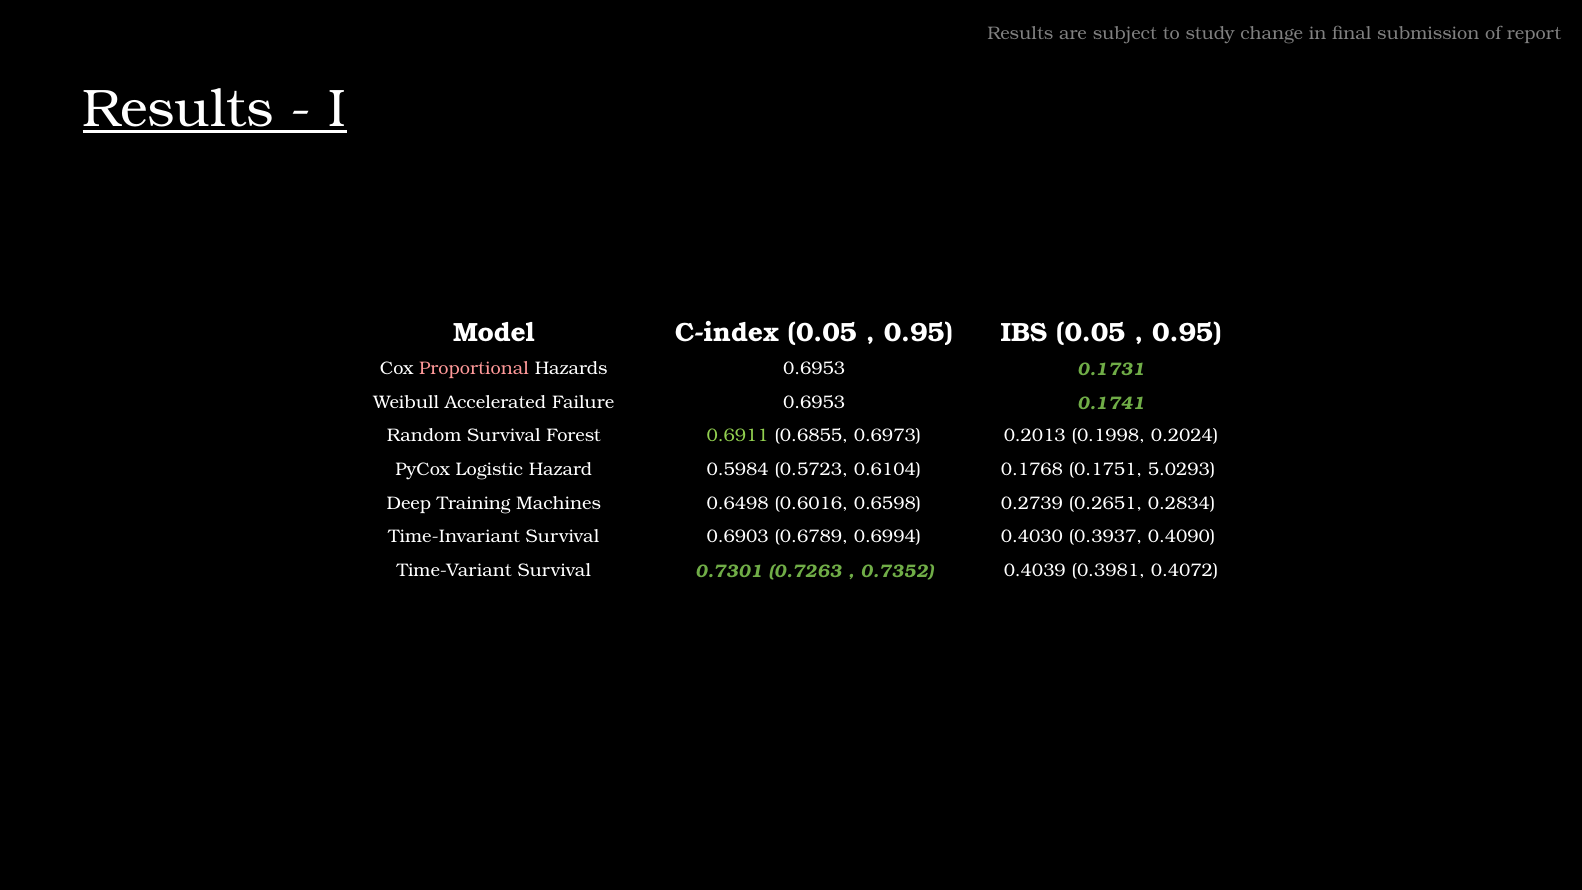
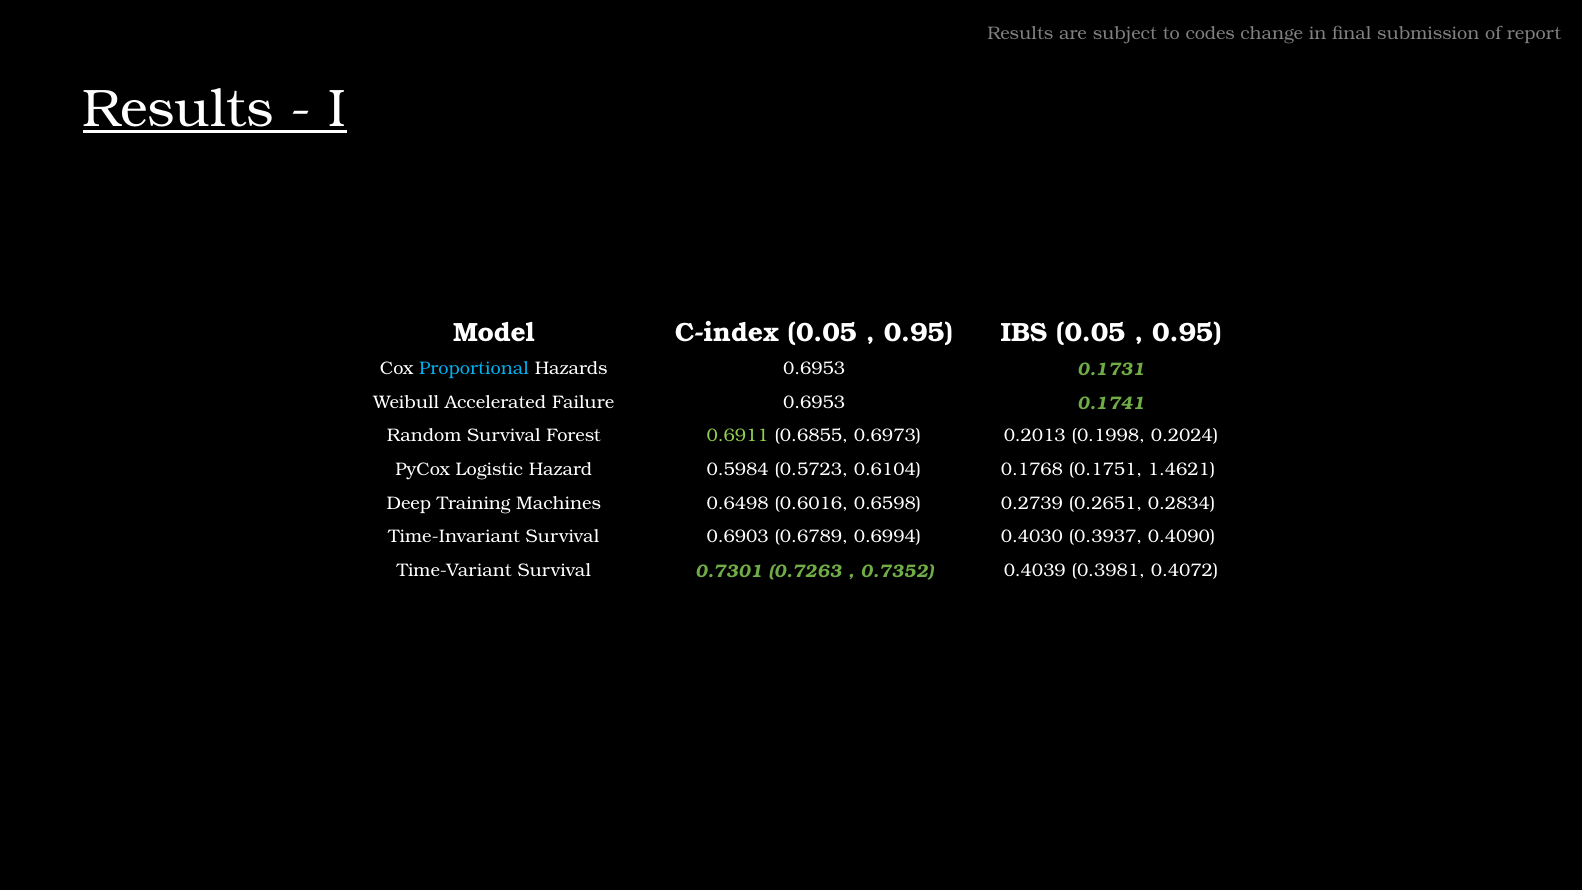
study: study -> codes (1210, 34)
Proportional colour: pink -> light blue (474, 368)
5.0293: 5.0293 -> 1.4621 (1182, 469)
